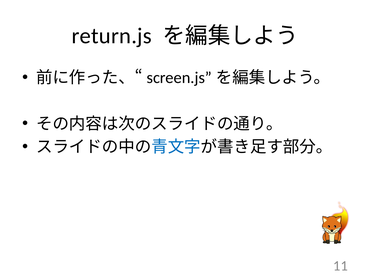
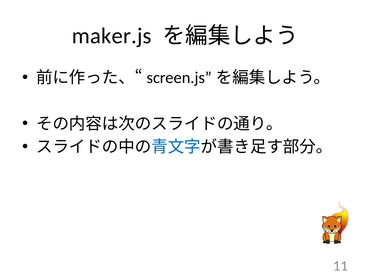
return.js: return.js -> maker.js (112, 36)
